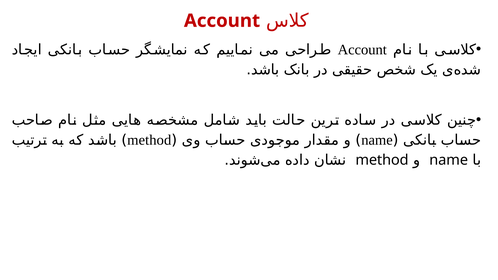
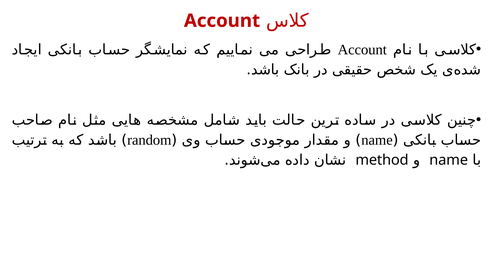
method: method -> random (149, 140)
